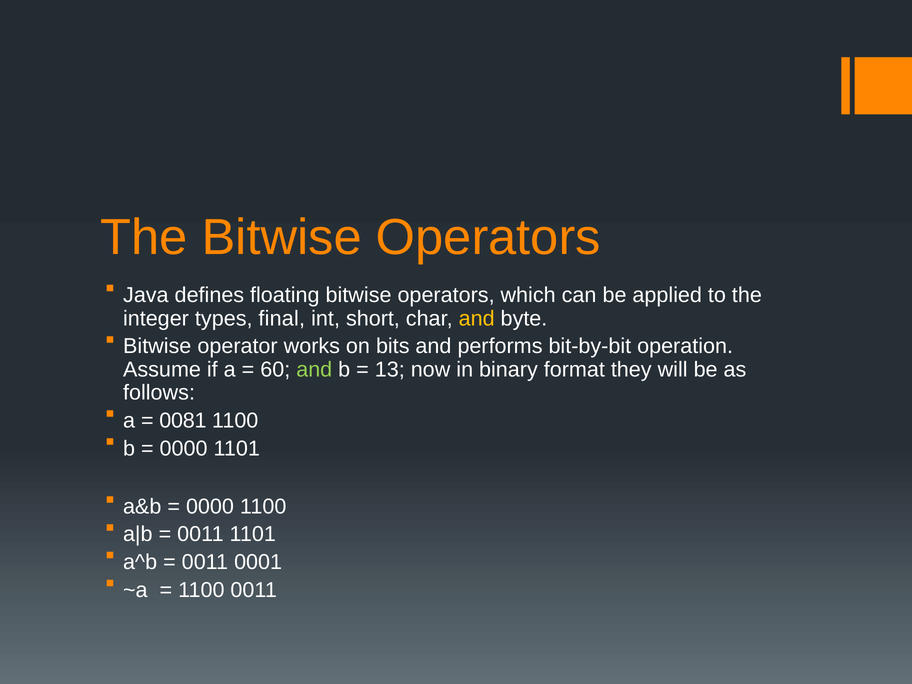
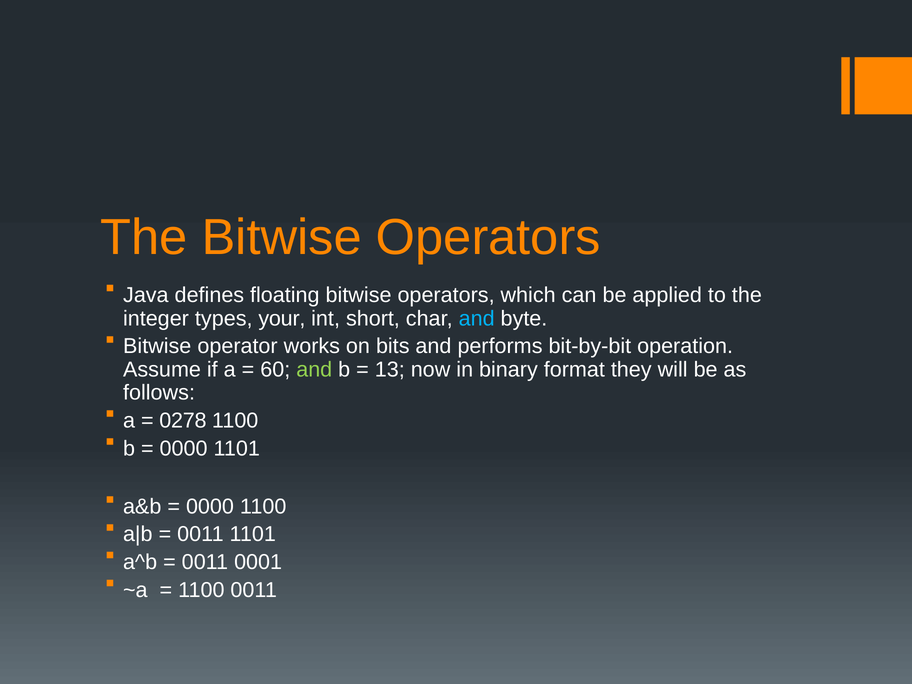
final: final -> your (282, 319)
and colour: yellow -> light blue (477, 319)
0081: 0081 -> 0278 (183, 421)
